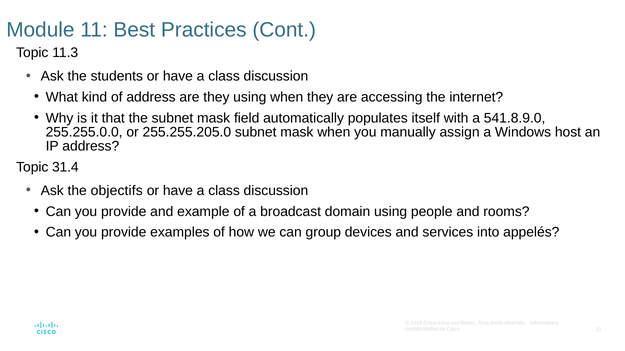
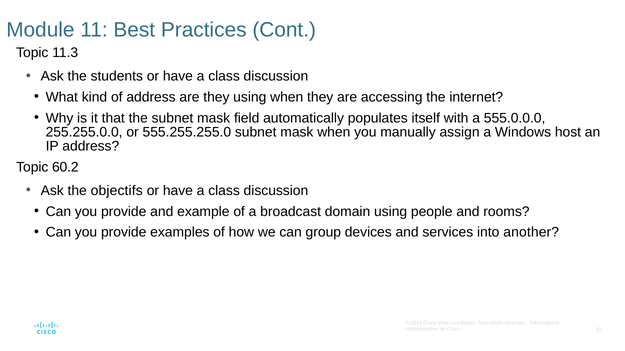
541.8.9.0: 541.8.9.0 -> 555.0.0.0 (515, 118)
255.255.205.0: 255.255.205.0 -> 555.255.255.0 (187, 132)
31.4: 31.4 -> 60.2 (65, 167)
appelés: appelés -> another (531, 233)
